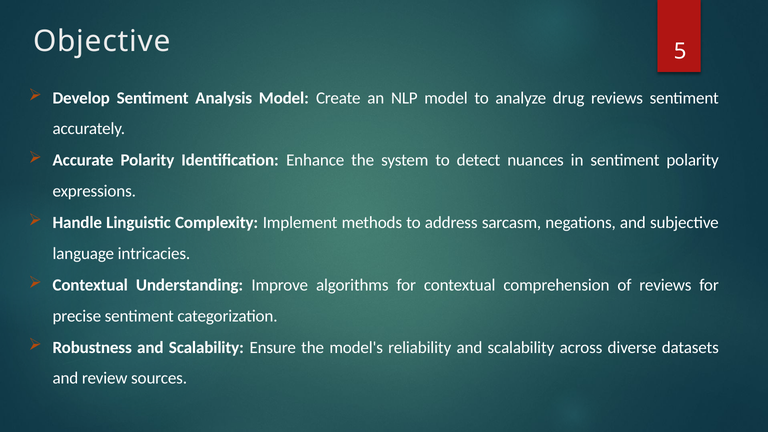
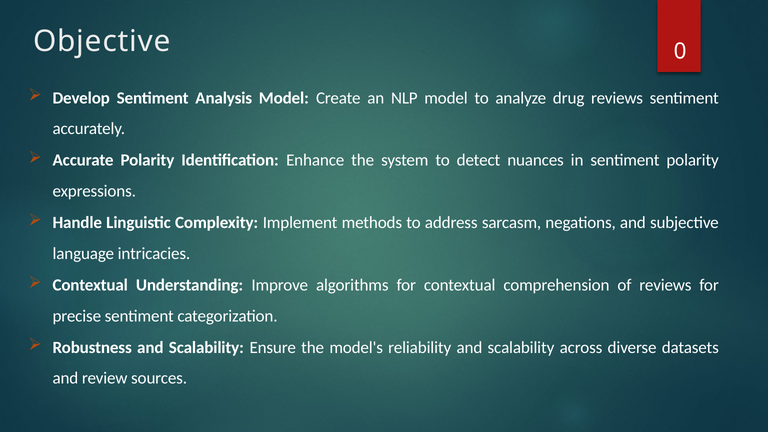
5: 5 -> 0 (680, 51)
